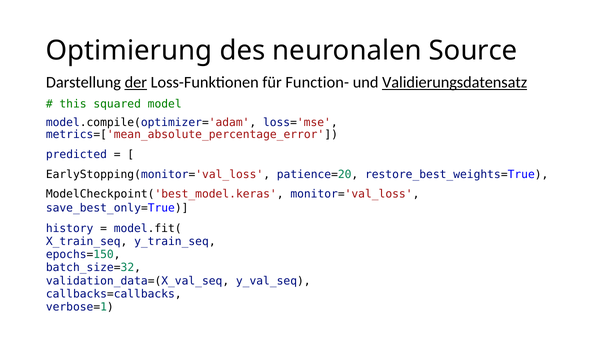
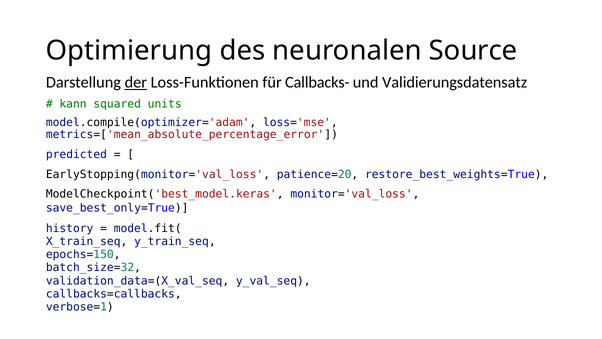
Function-: Function- -> Callbacks- (317, 83)
Validierungsdatensatz underline: present -> none (455, 83)
this: this -> kann (73, 104)
model: model -> units (165, 104)
